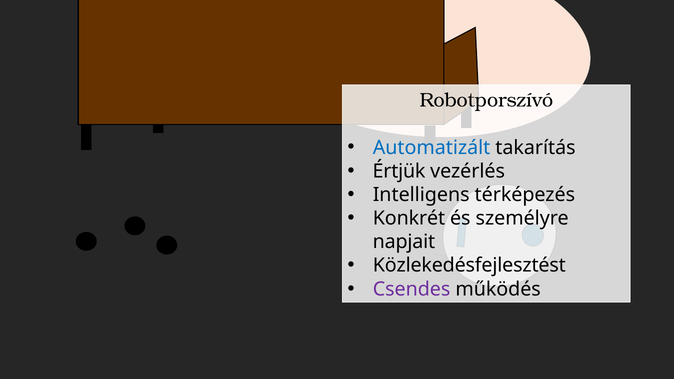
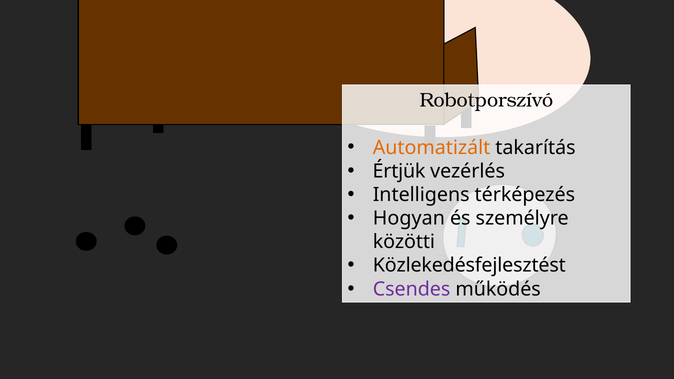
Automatizált colour: blue -> orange (432, 148)
Konkrét: Konkrét -> Hogyan (409, 218)
napjait: napjait -> közötti (404, 242)
